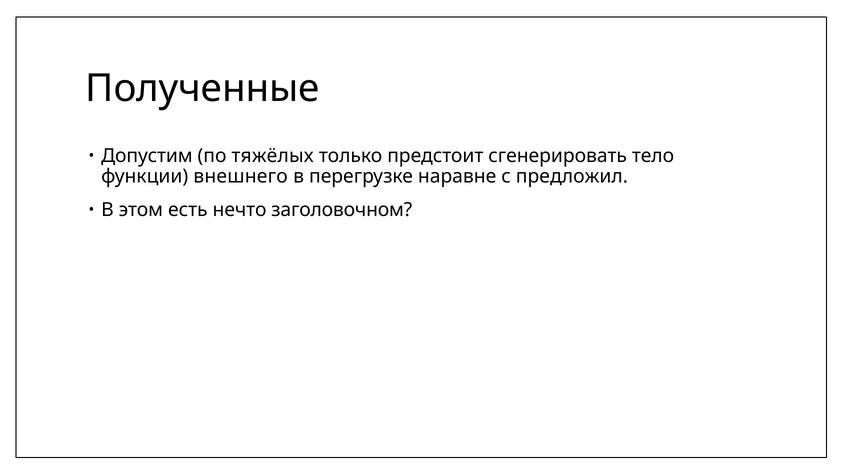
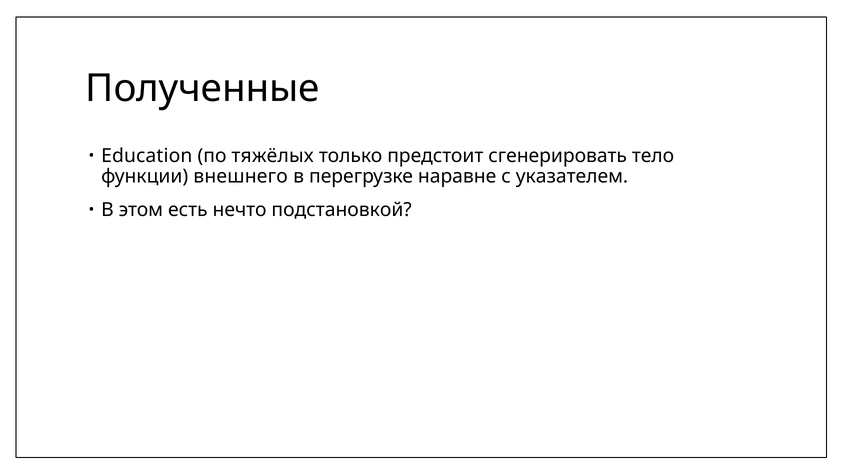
Допустим: Допустим -> Education (147, 156)
предложил: предложил -> указателем (572, 177)
заголовочном: заголовочном -> подстановкой (342, 210)
